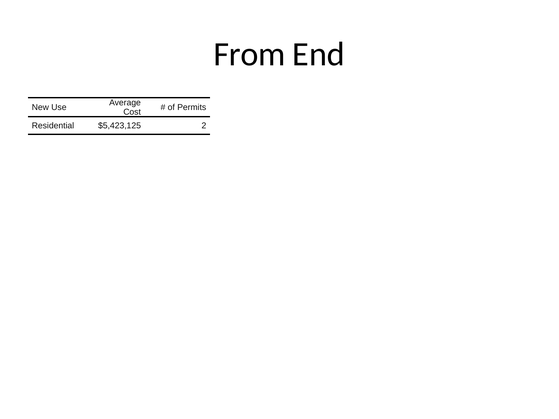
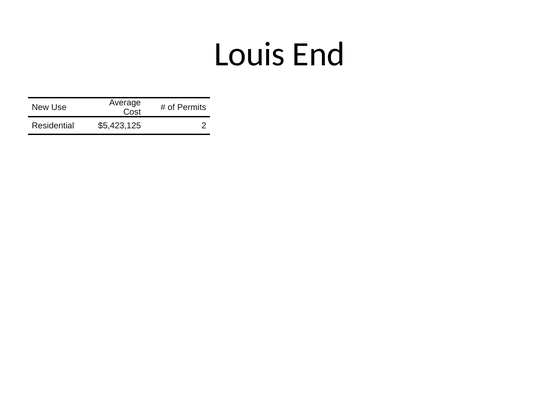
From: From -> Louis (249, 54)
